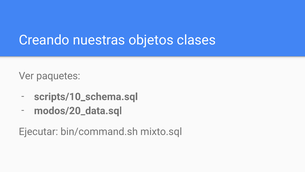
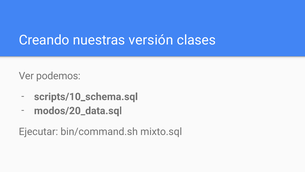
objetos: objetos -> versión (151, 40)
paquetes: paquetes -> podemos (58, 76)
